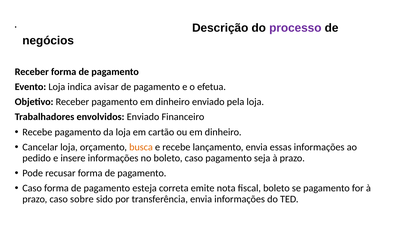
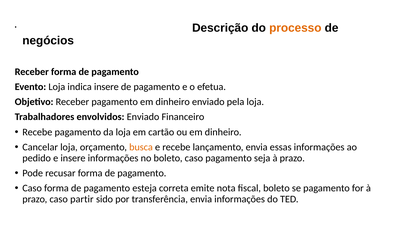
processo colour: purple -> orange (295, 28)
indica avisar: avisar -> insere (106, 87)
sobre: sobre -> partir (82, 199)
